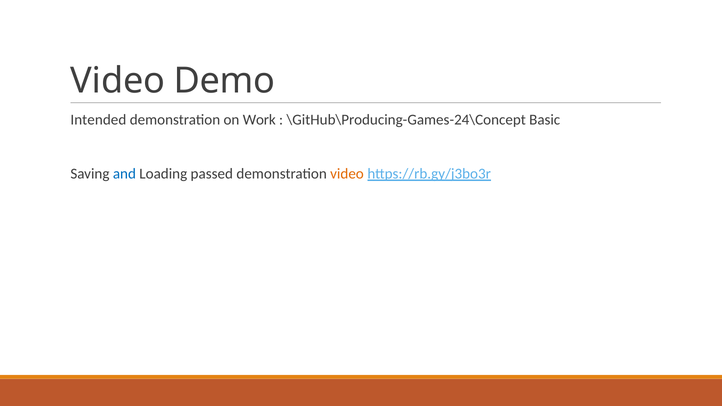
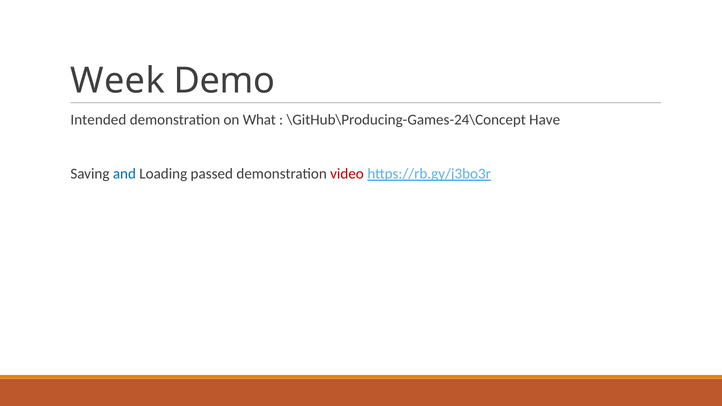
Video: Video -> Week (118, 81)
Work: Work -> What (259, 120)
Basic: Basic -> Have (545, 120)
video colour: orange -> red (347, 174)
